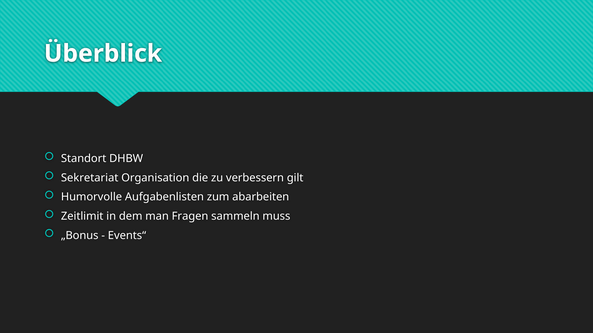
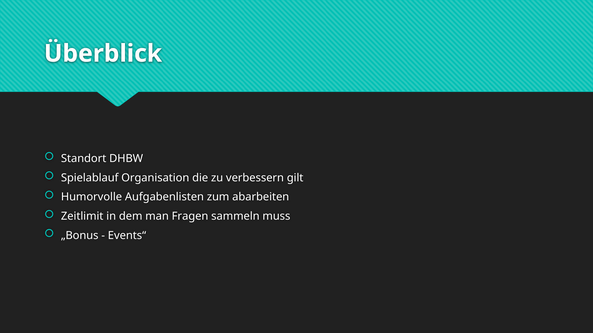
Sekretariat: Sekretariat -> Spielablauf (90, 178)
